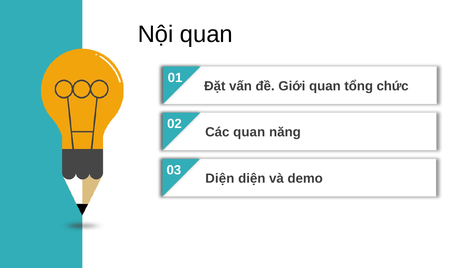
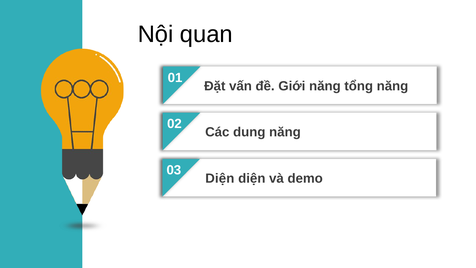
Giới quan: quan -> năng (325, 86)
tổng chức: chức -> năng (393, 86)
Các quan: quan -> dung (249, 132)
